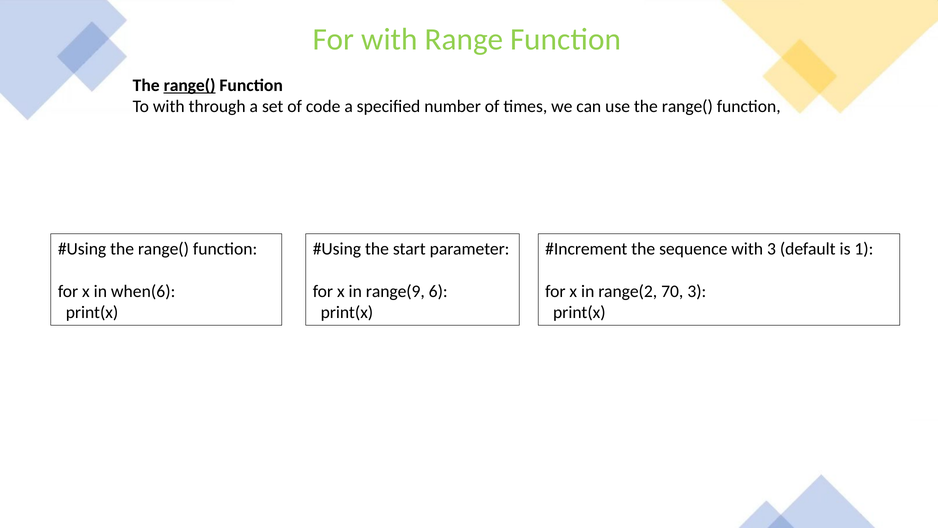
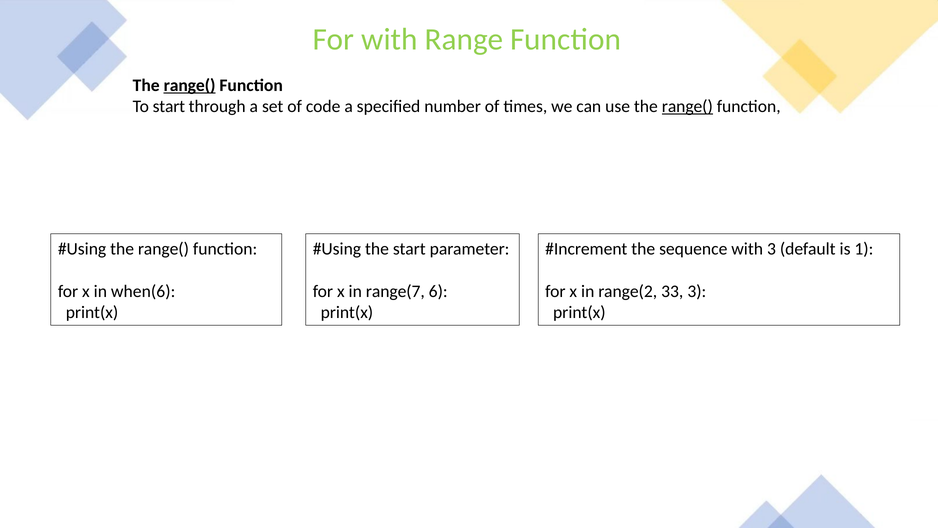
To with: with -> start (169, 107)
range( underline: none -> present (687, 107)
range(9: range(9 -> range(7 (395, 291)
70: 70 -> 33 (672, 291)
